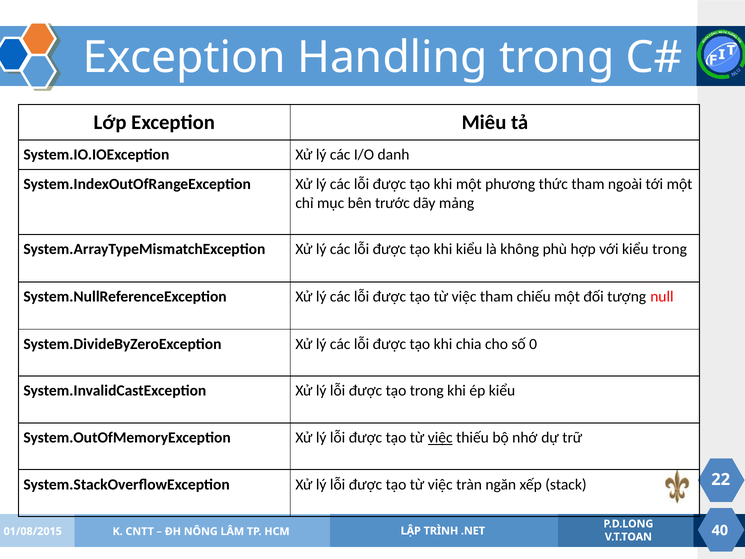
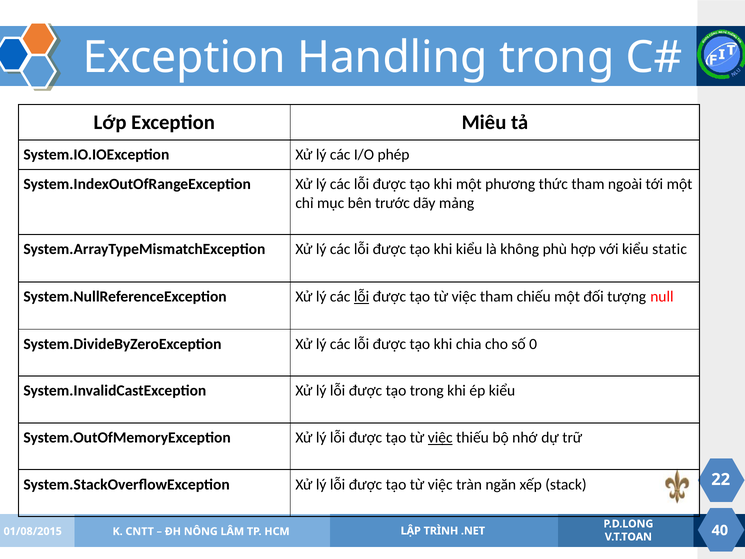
danh: danh -> phép (394, 155)
kiểu trong: trong -> static (670, 249)
lỗi underline: none -> present (362, 296)
